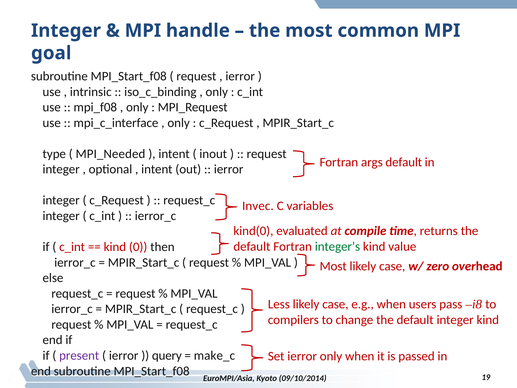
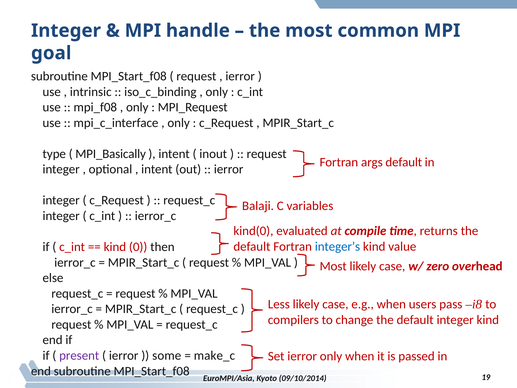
MPI_Needed: MPI_Needed -> MPI_Basically (111, 154)
Invec: Invec -> Balaji (258, 206)
integer’s colour: green -> blue (337, 246)
query: query -> some (167, 355)
